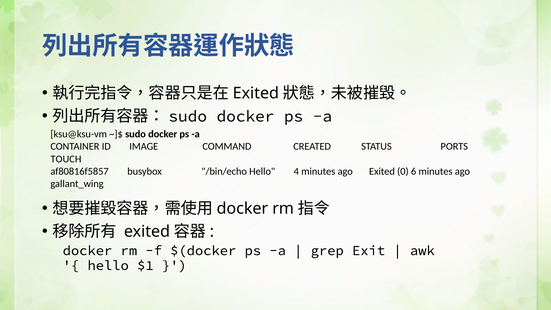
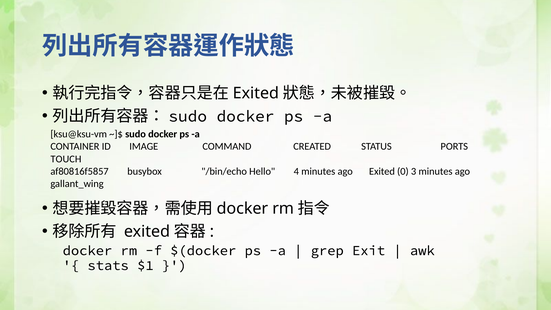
6: 6 -> 3 (414, 171)
hello: hello -> stats (108, 265)
